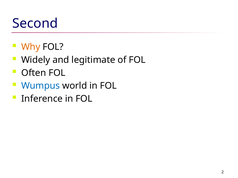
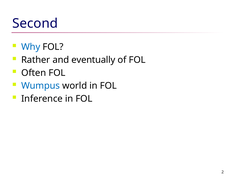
Why colour: orange -> blue (31, 47)
Widely: Widely -> Rather (36, 60)
legitimate: legitimate -> eventually (93, 60)
